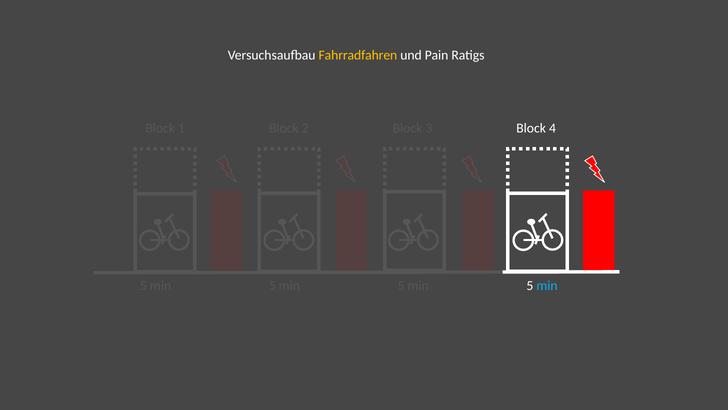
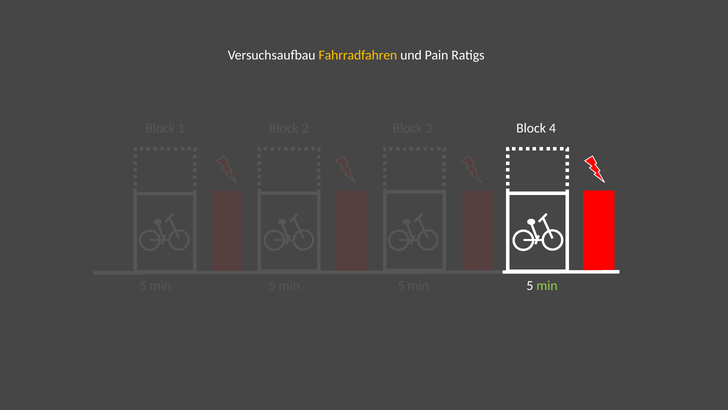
min colour: light blue -> light green (547, 285)
